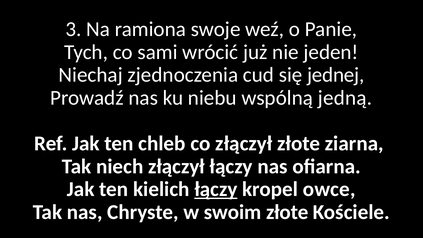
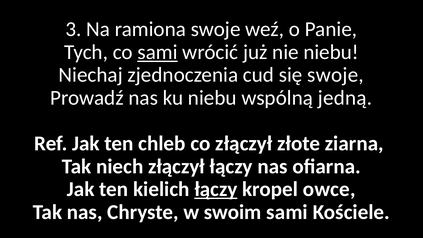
sami underline: none -> present (158, 52)
nie jeden: jeden -> niebu (331, 52)
się jednej: jednej -> swoje (335, 75)
swoim złote: złote -> sami (287, 212)
